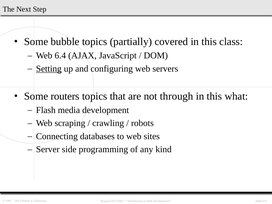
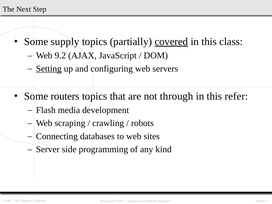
bubble: bubble -> supply (65, 42)
covered underline: none -> present (171, 42)
6.4: 6.4 -> 9.2 (60, 56)
what: what -> refer (236, 96)
